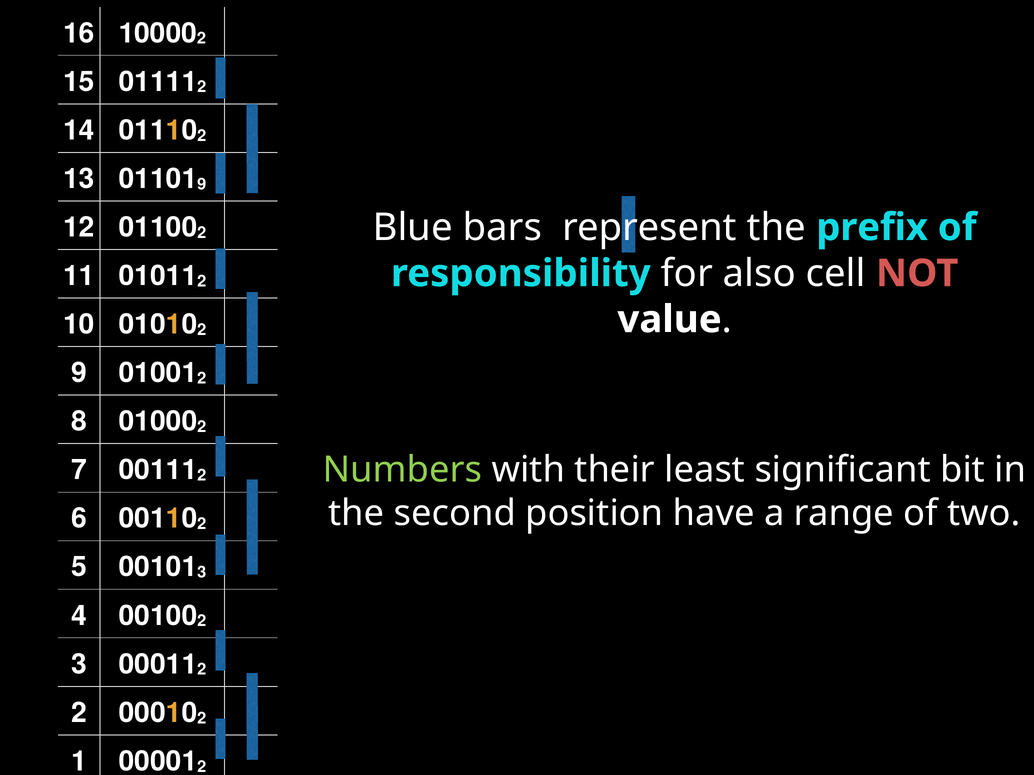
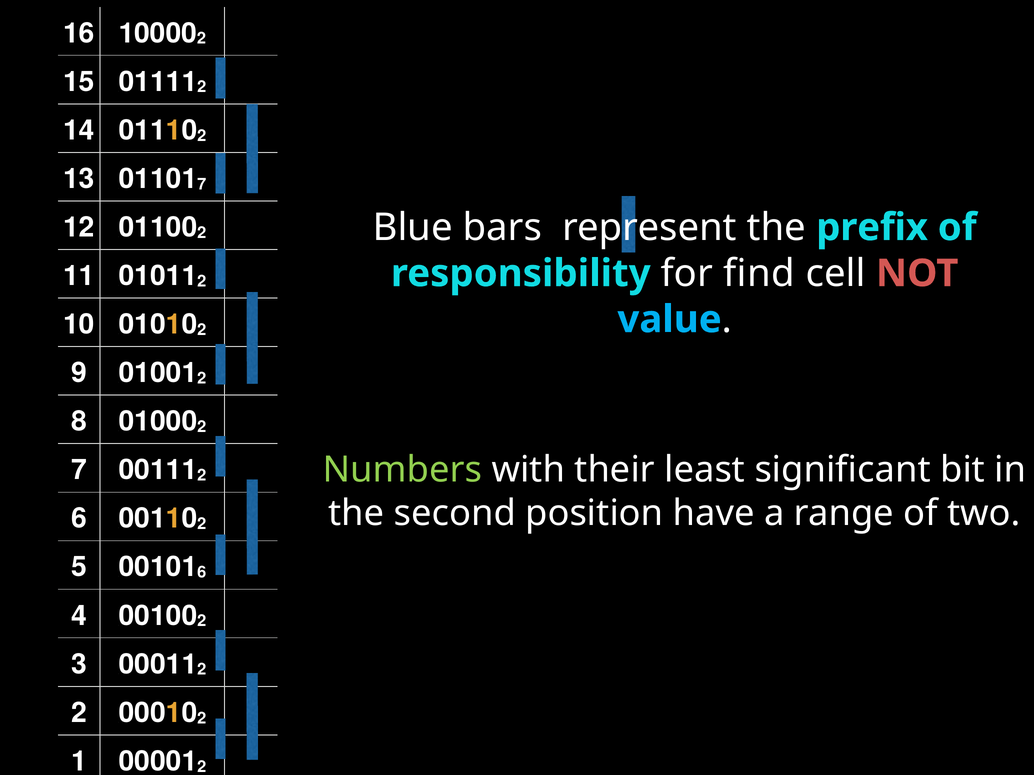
9: 9 -> 7 (202, 184)
also: also -> find (759, 274)
value colour: white -> light blue (670, 320)
3: 3 -> 6 (202, 573)
